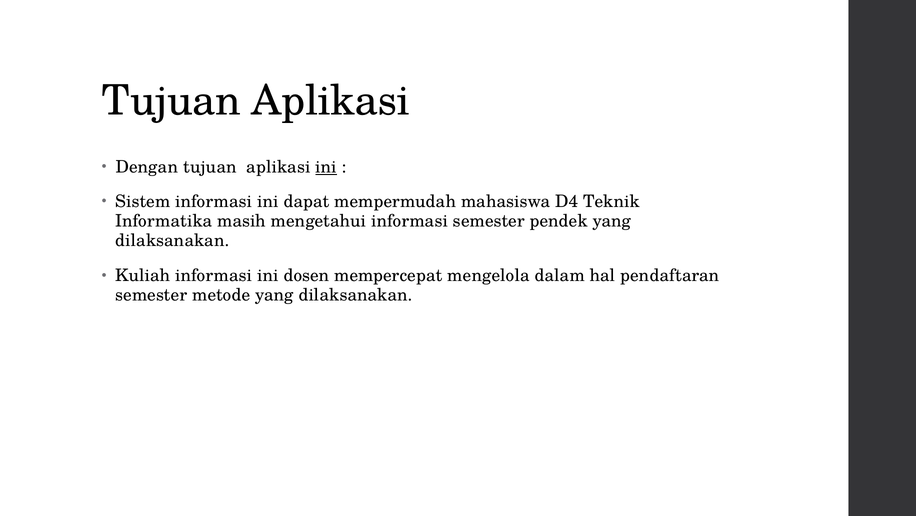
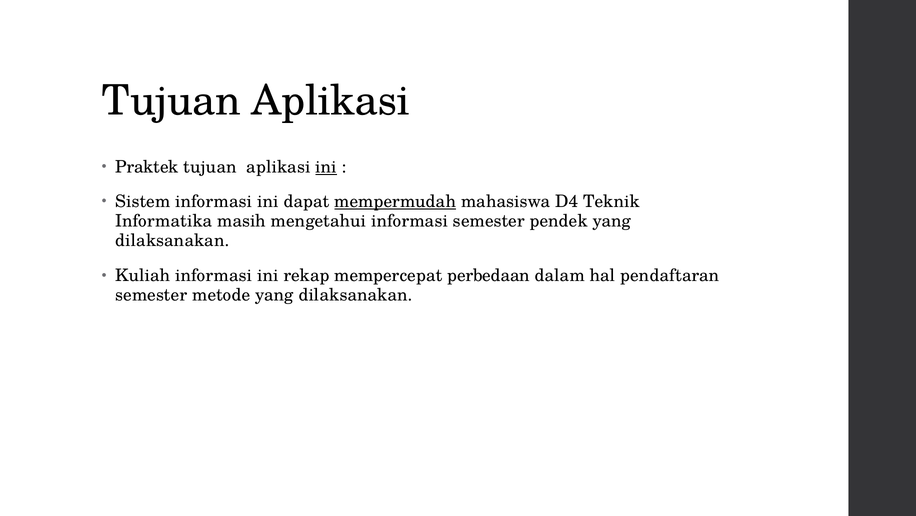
Dengan: Dengan -> Praktek (147, 167)
mempermudah underline: none -> present (395, 201)
dosen: dosen -> rekap (307, 275)
mengelola: mengelola -> perbedaan (489, 275)
